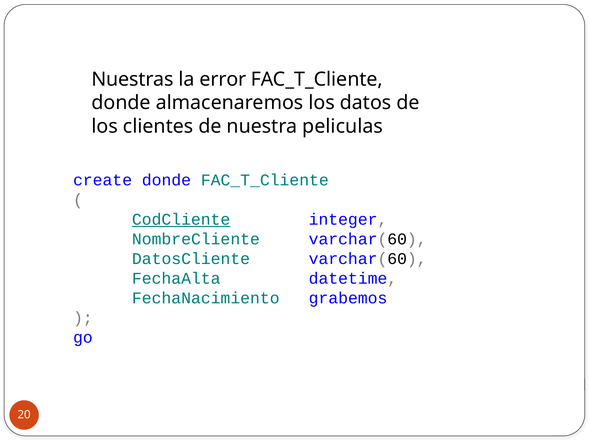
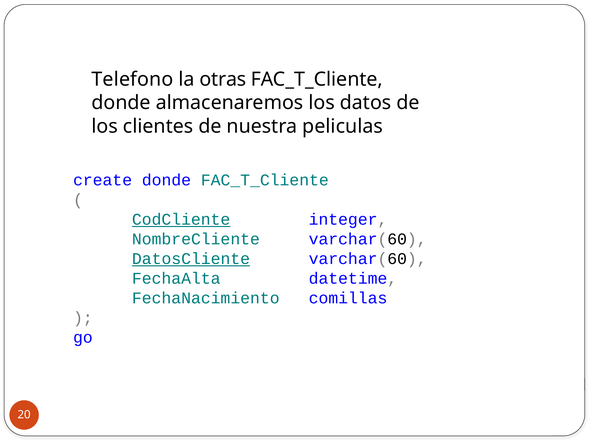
Nuestras: Nuestras -> Telefono (132, 79)
error: error -> otras (223, 79)
DatosCliente underline: none -> present (191, 259)
grabemos: grabemos -> comillas (348, 298)
